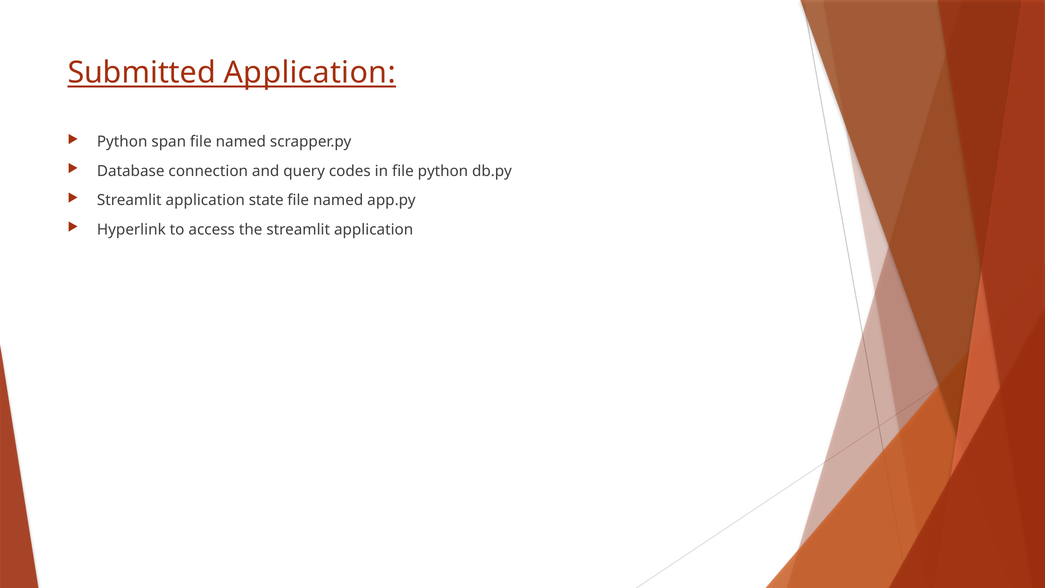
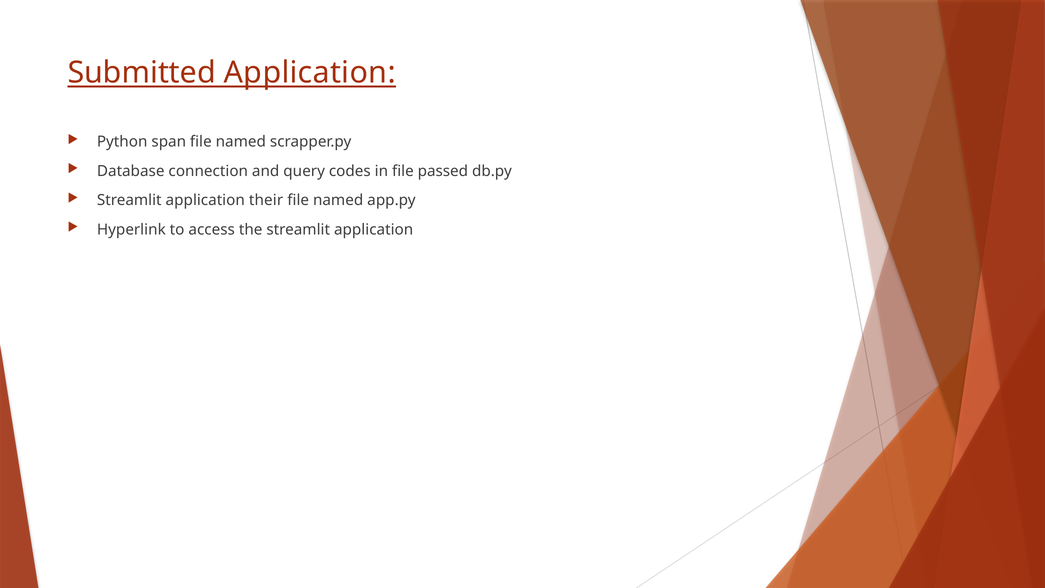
file python: python -> passed (443, 171)
state: state -> their (266, 200)
